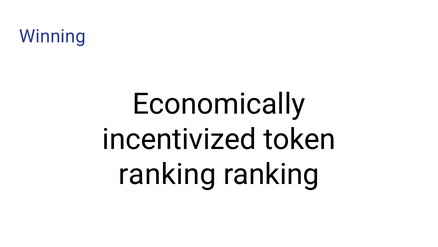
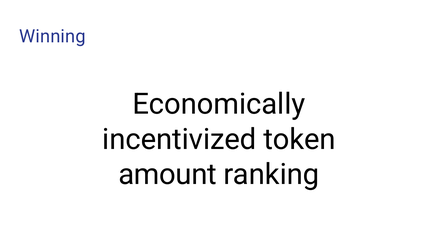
ranking: ranking -> amount (168, 174)
